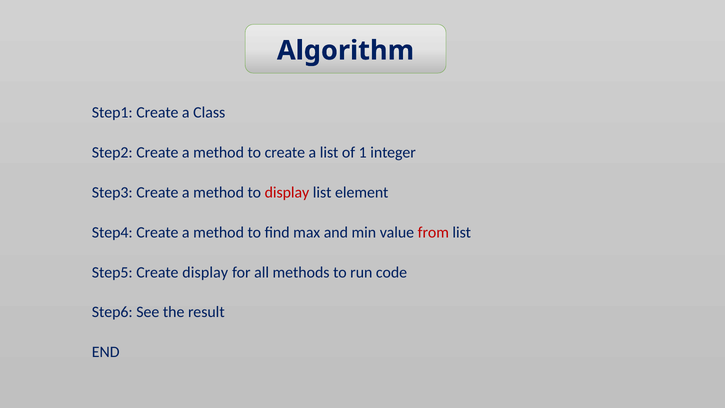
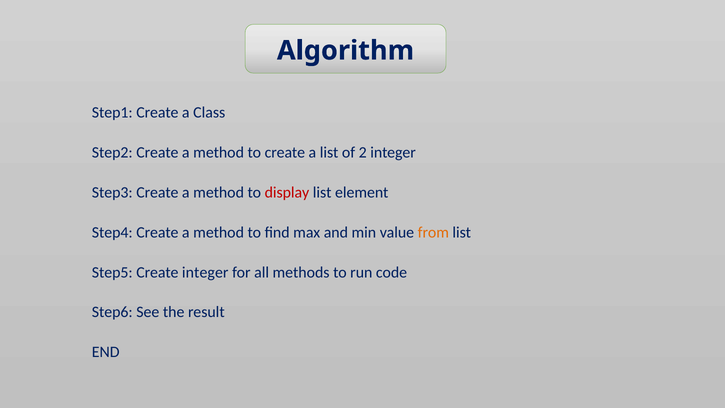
1: 1 -> 2 (363, 152)
from colour: red -> orange (433, 232)
Create display: display -> integer (205, 272)
